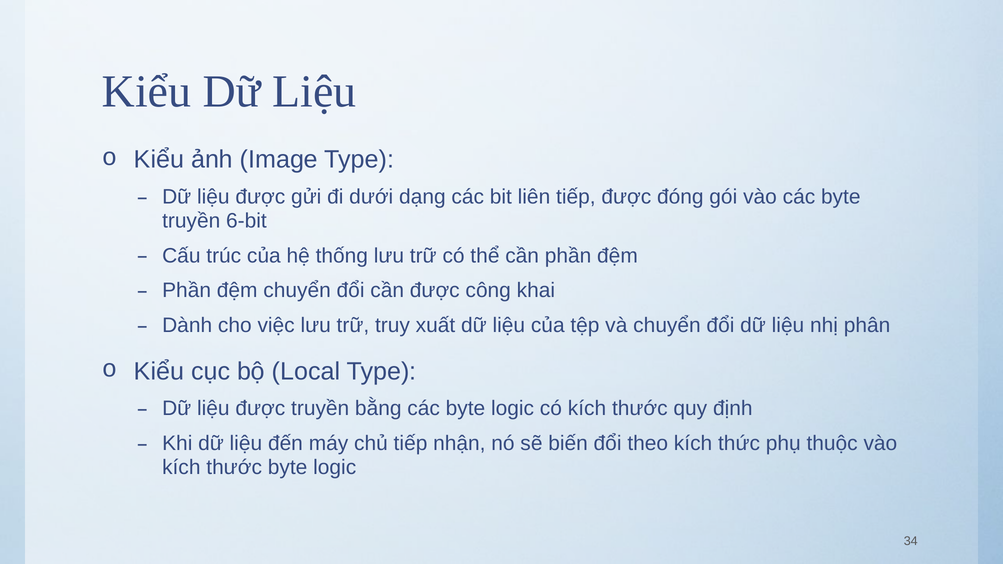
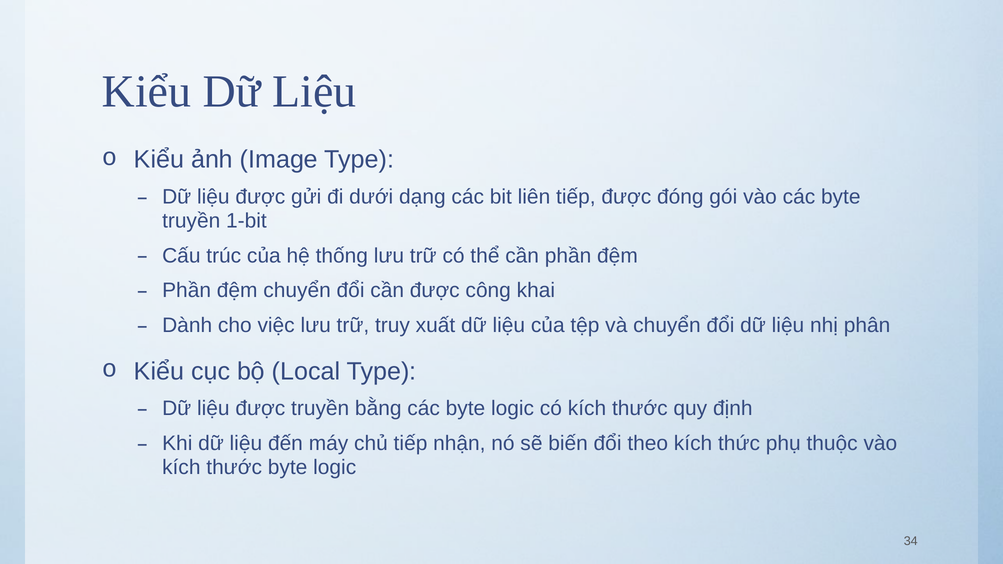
6-bit: 6-bit -> 1-bit (246, 221)
